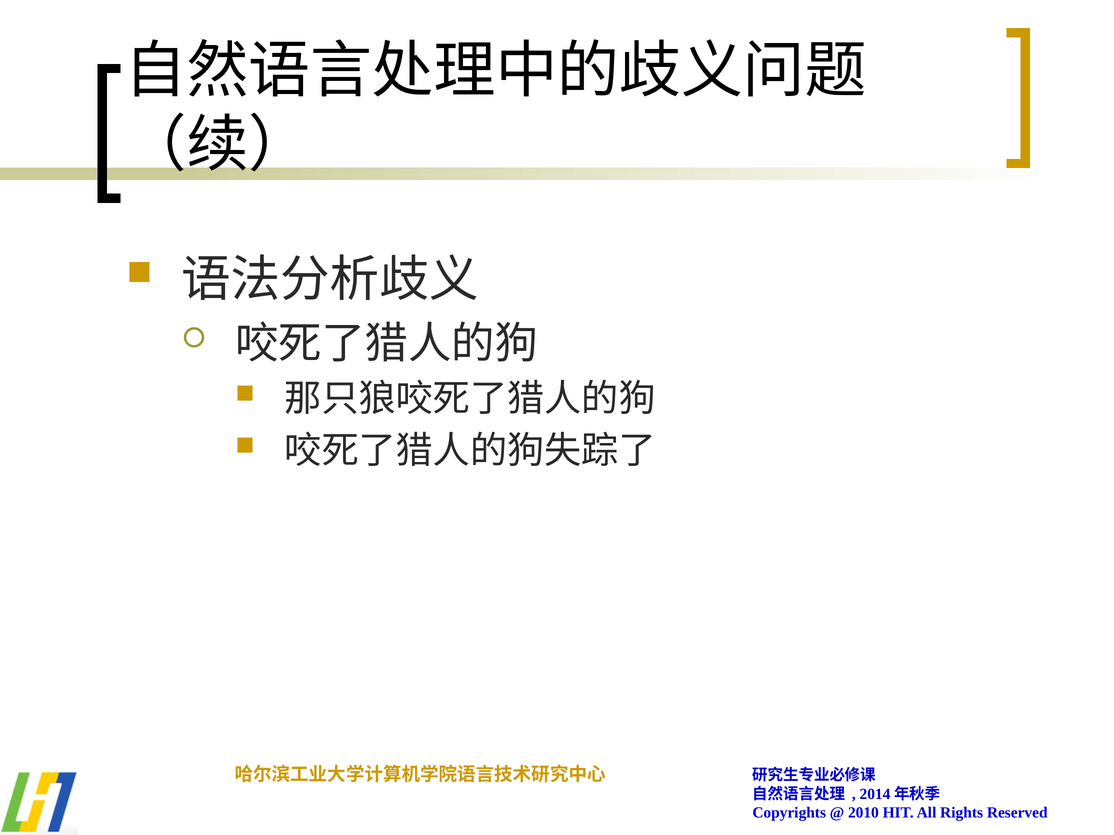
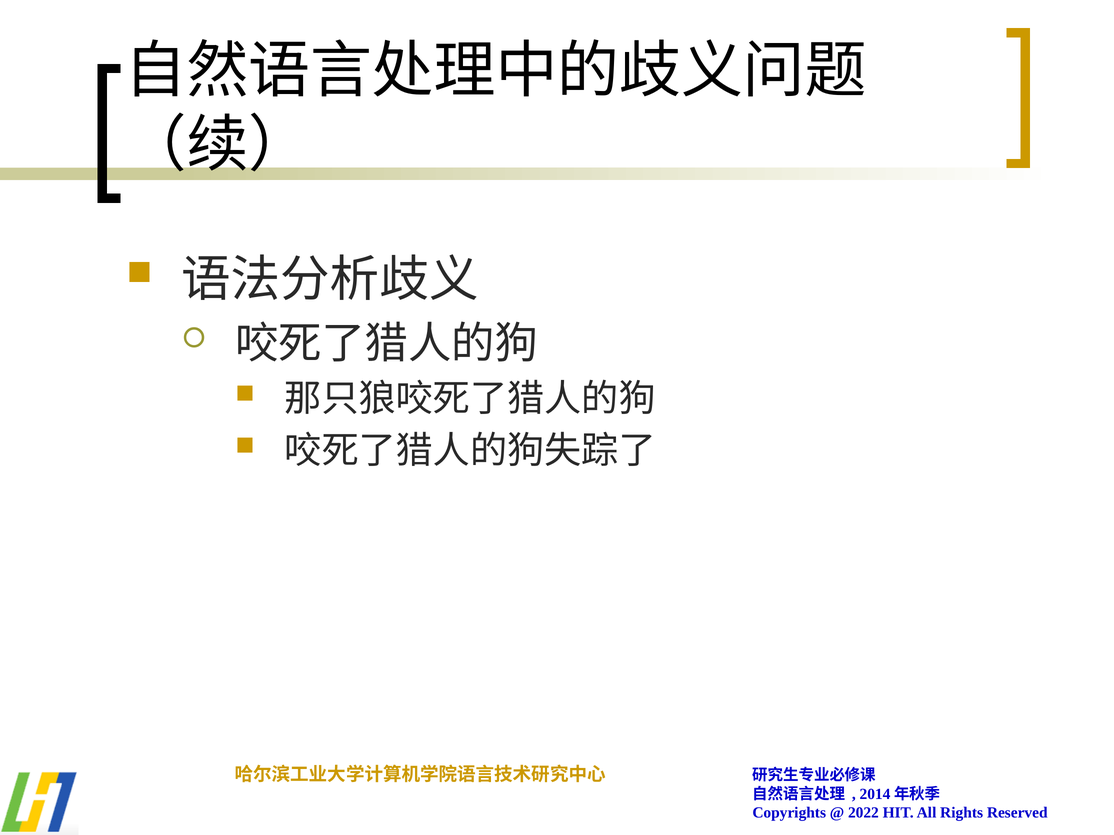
2010: 2010 -> 2022 (863, 813)
